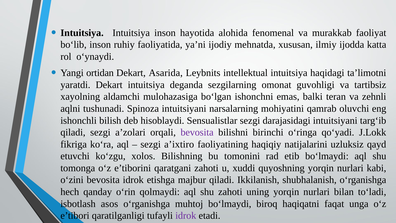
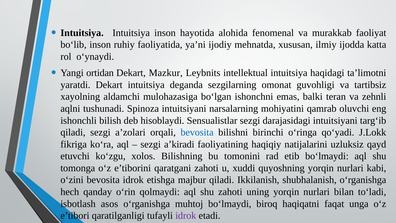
Asarida: Asarida -> Mazkur (166, 73)
bevosita colour: purple -> blue (197, 132)
a’ixtiro: a’ixtiro -> a’kiradi (179, 144)
